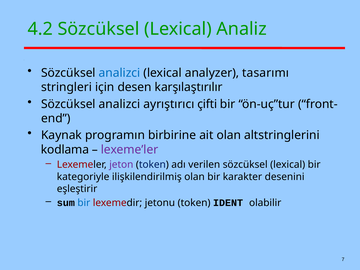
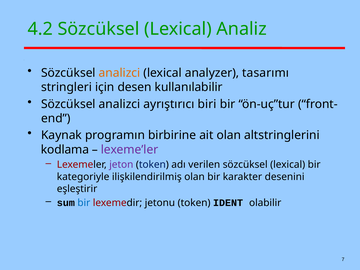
analizci colour: blue -> orange (120, 73)
karşılaştırılır: karşılaştırılır -> kullanılabilir (189, 87)
çifti: çifti -> biri (207, 104)
